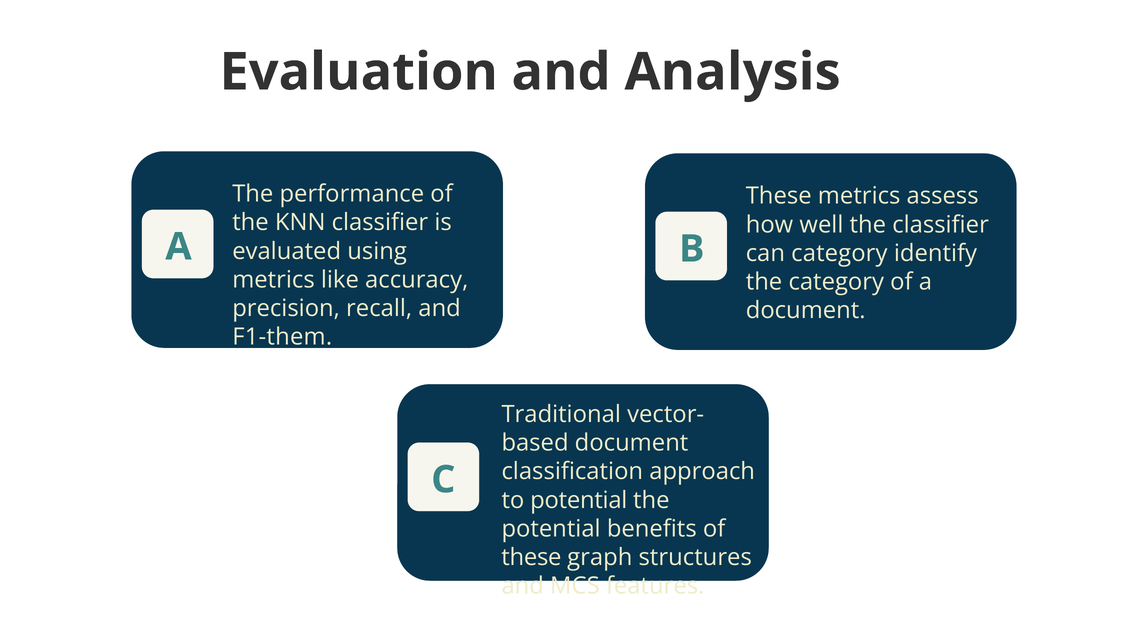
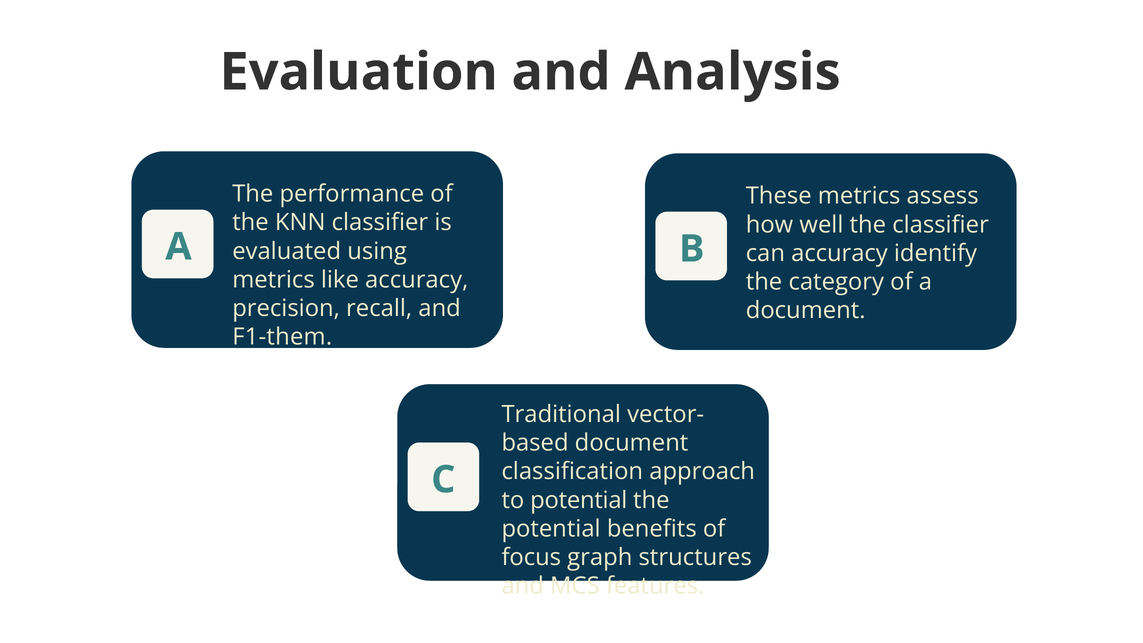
can category: category -> accuracy (839, 253)
these: these -> focus (531, 557)
